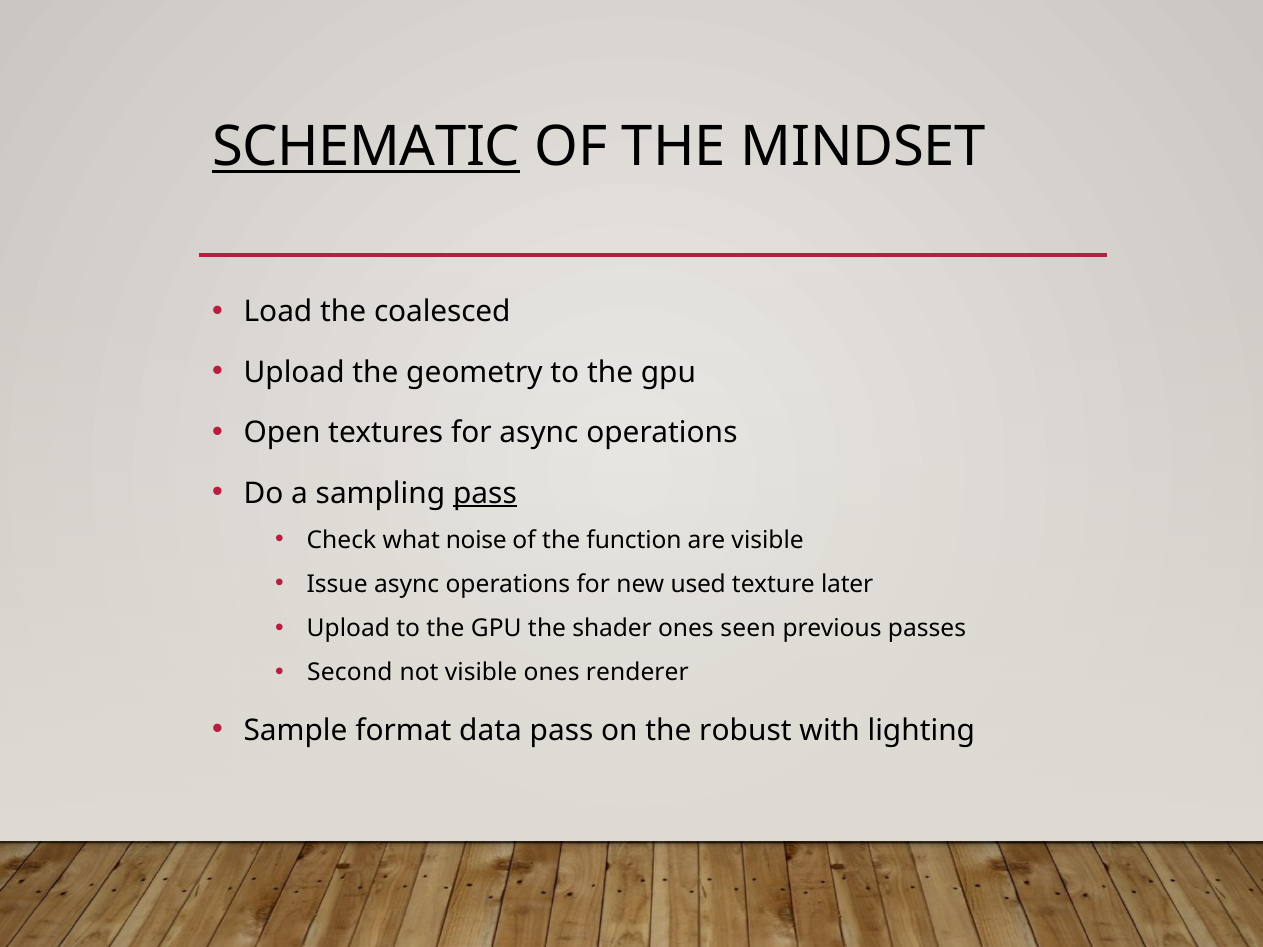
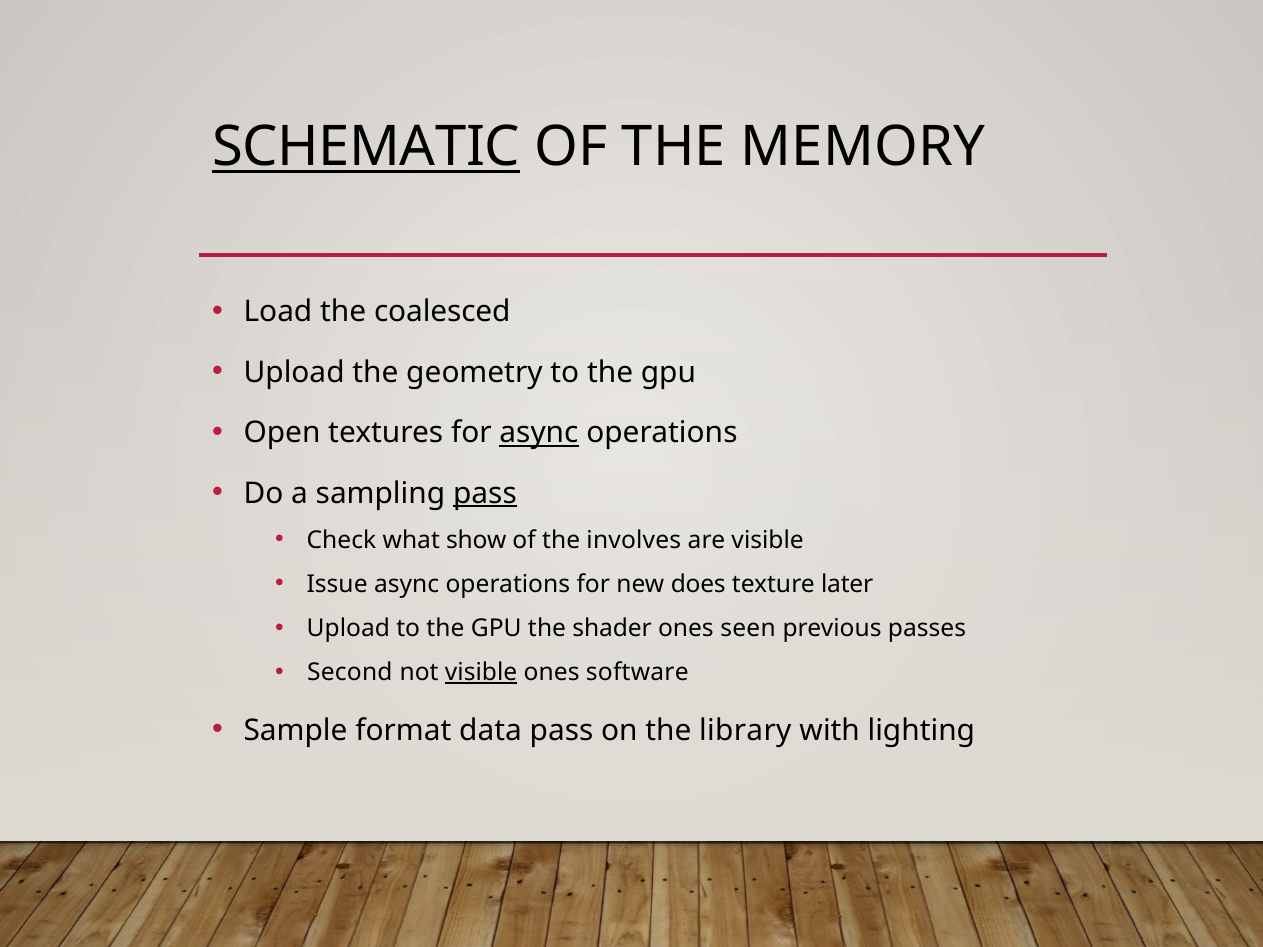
MINDSET: MINDSET -> MEMORY (863, 147)
async underline: none -> present (539, 433)
noise: noise -> show (476, 540)
function: function -> involves (634, 540)
used: used -> does (698, 584)
visible underline: none -> present (481, 673)
renderer: renderer -> software (637, 673)
robust: robust -> library (745, 730)
